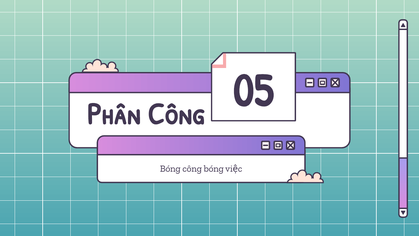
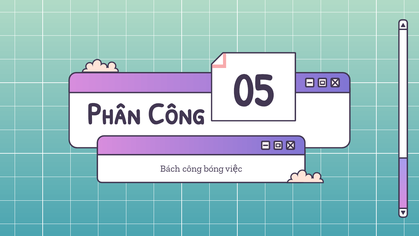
Bóng: Bóng -> Bách (170, 168)
